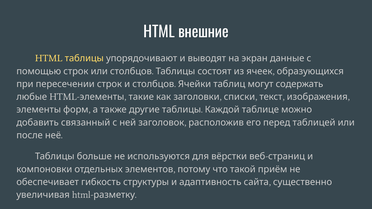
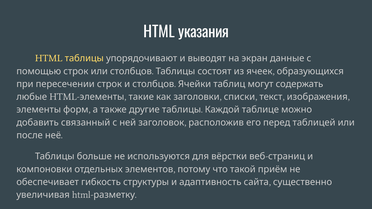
внешние: внешние -> указания (203, 32)
